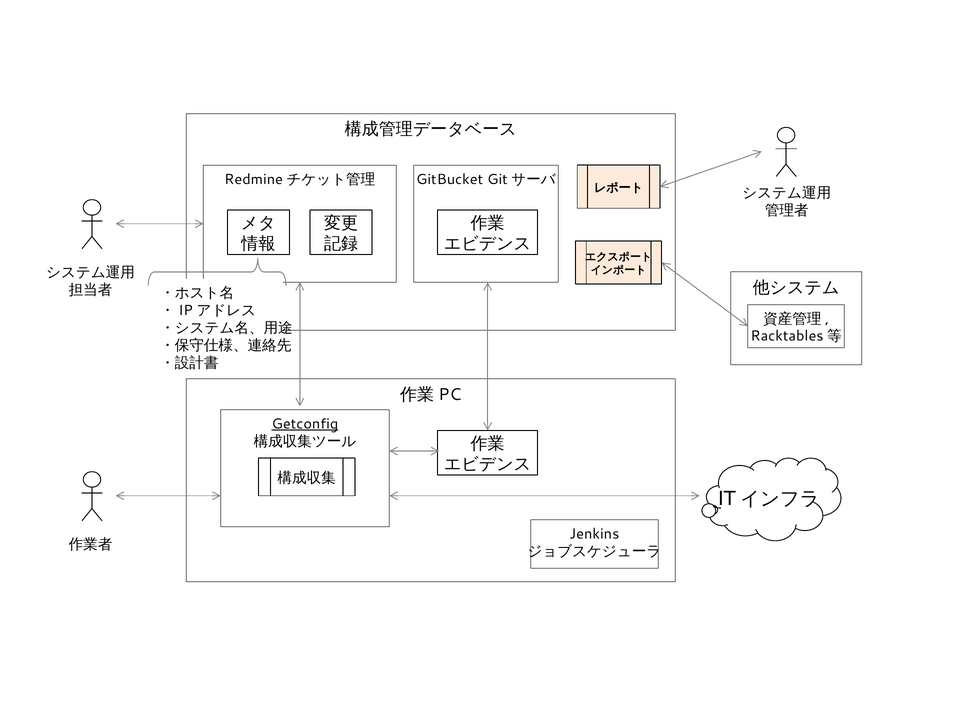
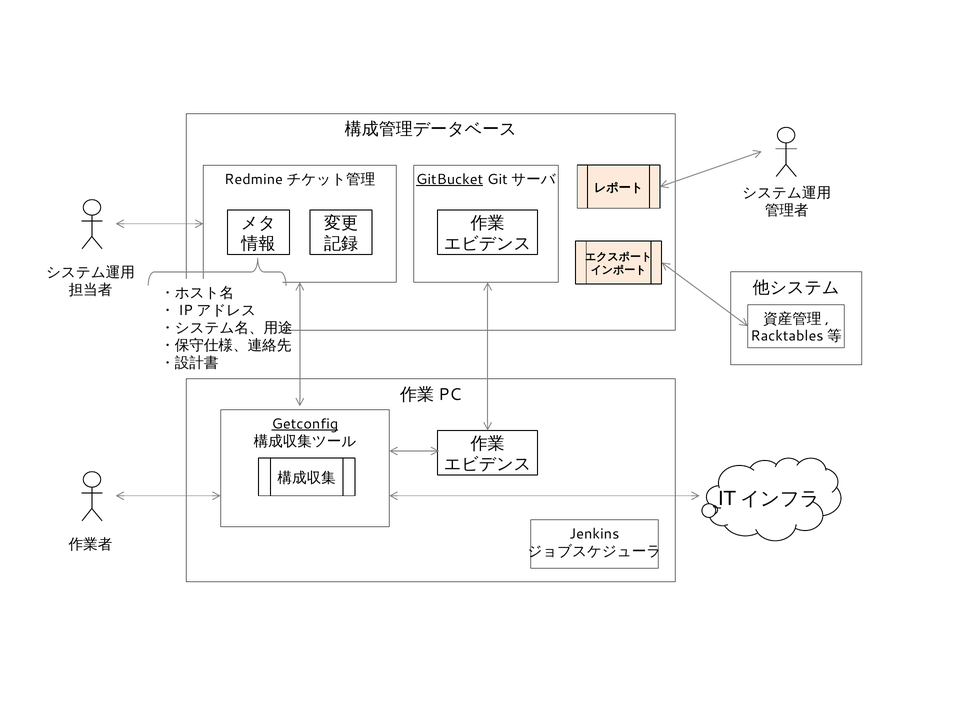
GitBucket underline: none -> present (450, 179)
